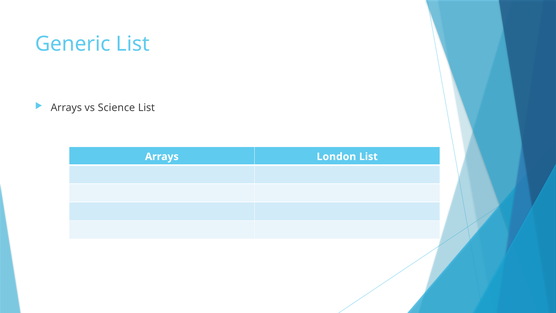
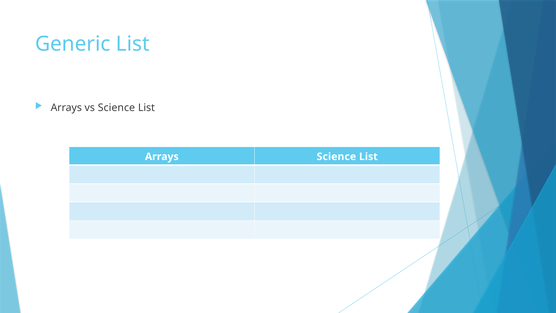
Arrays London: London -> Science (336, 157)
